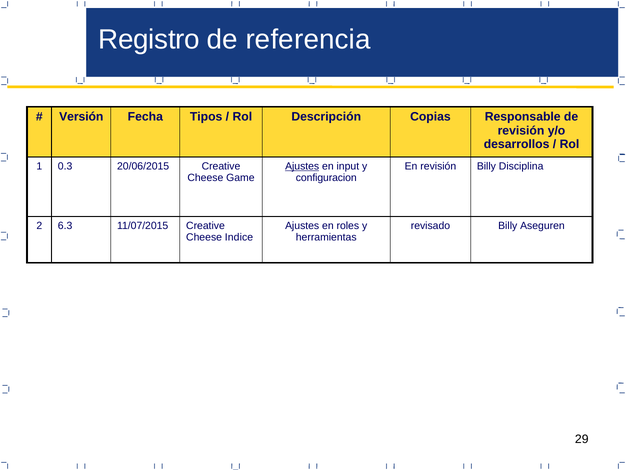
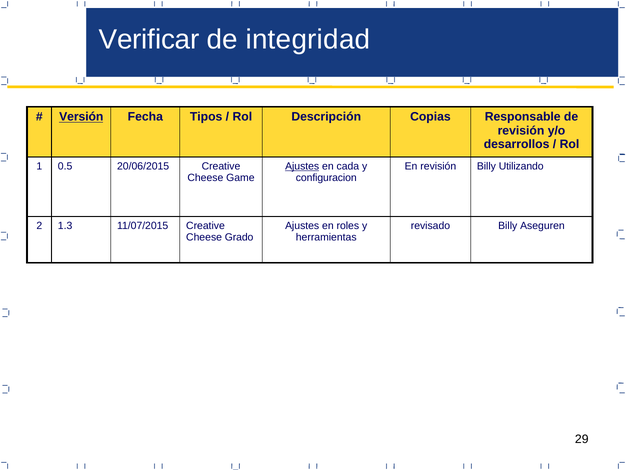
Registro: Registro -> Verificar (149, 39)
referencia: referencia -> integridad (308, 39)
Versión underline: none -> present (81, 117)
0.3: 0.3 -> 0.5 (65, 166)
input: input -> cada (348, 166)
Disciplina: Disciplina -> Utilizando (521, 166)
6.3: 6.3 -> 1.3 (65, 226)
Indice: Indice -> Grado (239, 237)
